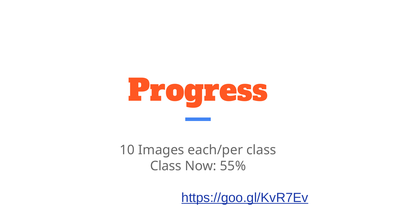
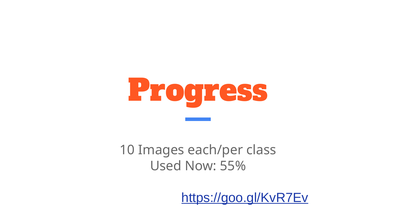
Class: Class -> Used (166, 166)
